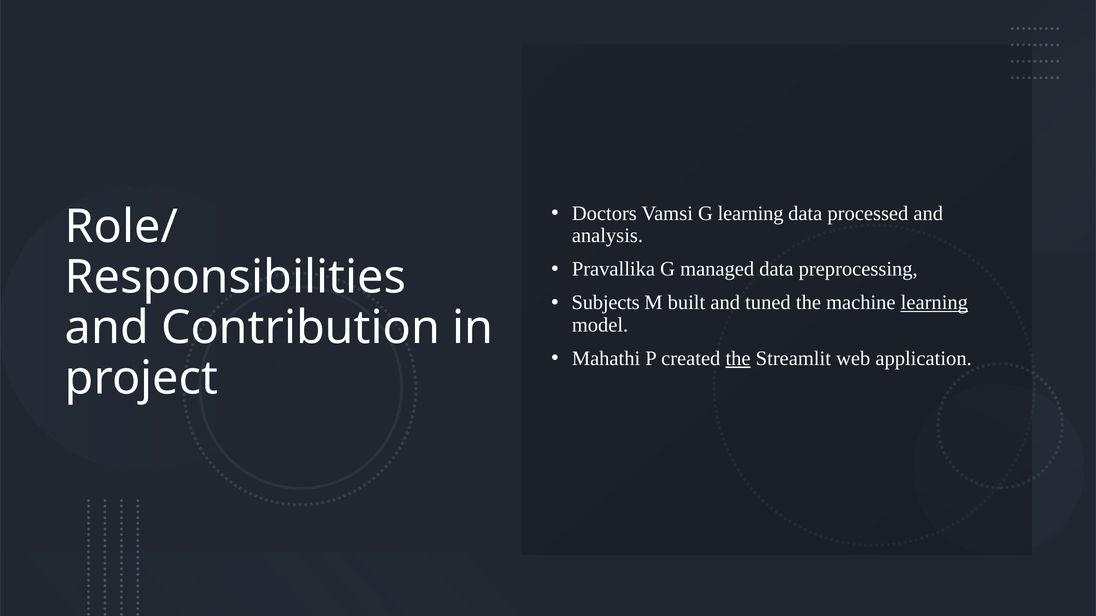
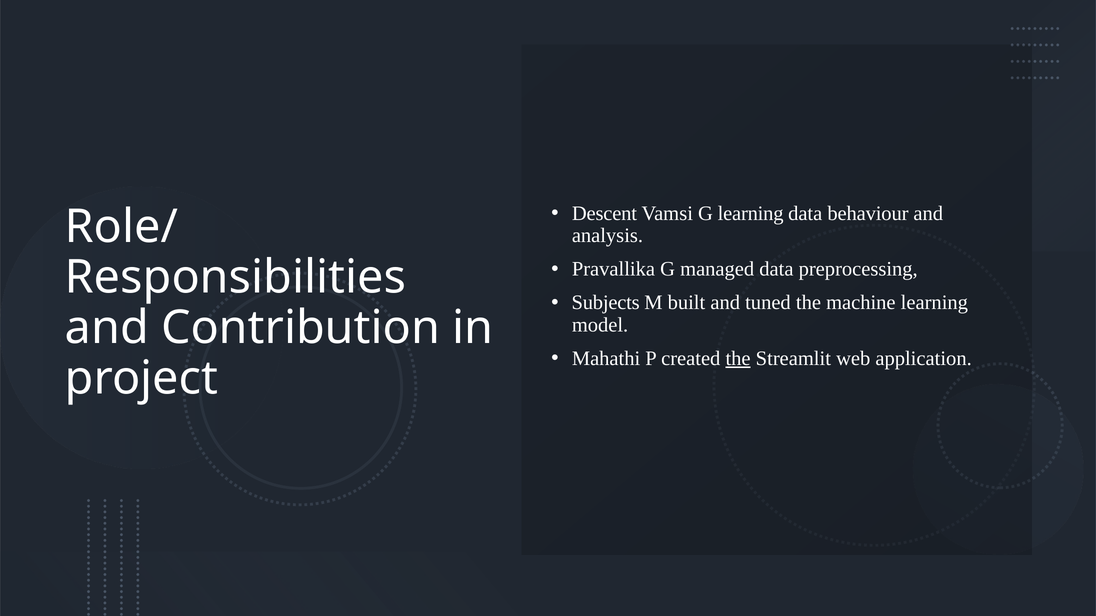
Doctors: Doctors -> Descent (604, 213)
processed: processed -> behaviour (868, 213)
learning underline: present -> none (934, 303)
